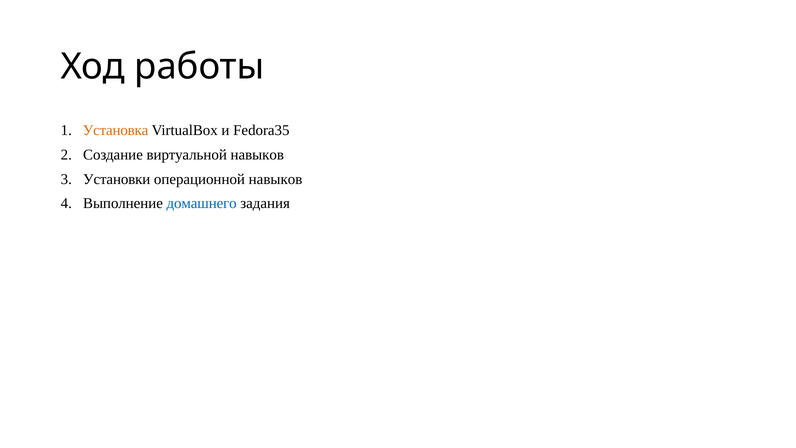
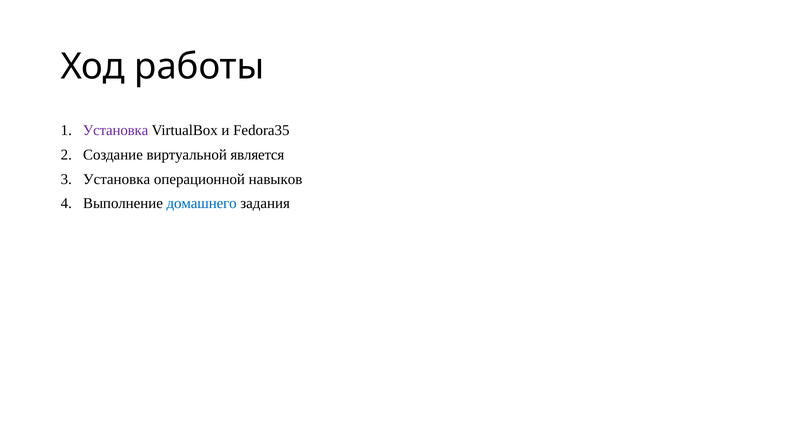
Установка colour: orange -> purple (116, 130)
виртуальной навыков: навыков -> является (257, 155)
Установки: Установки -> Установка (117, 179)
